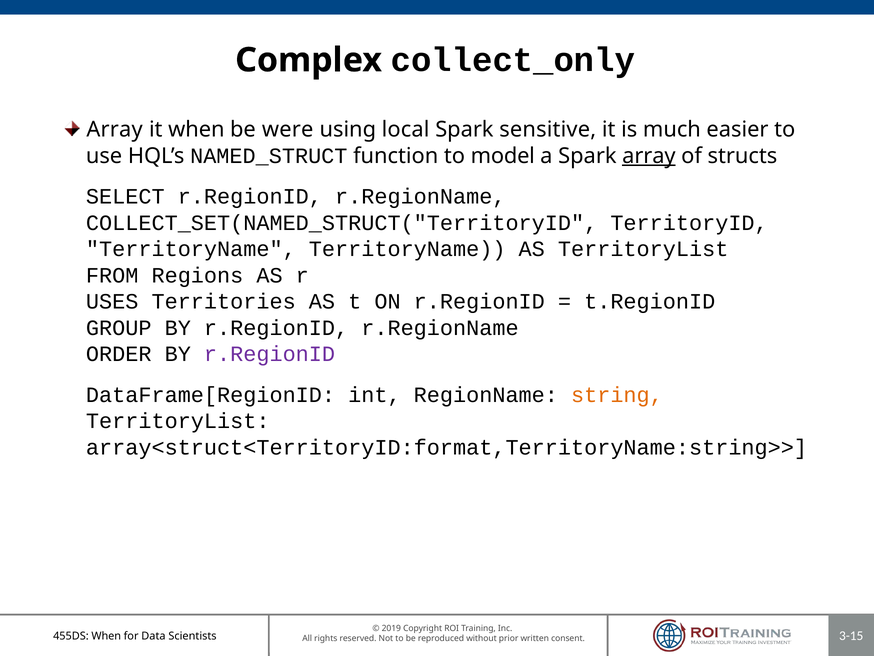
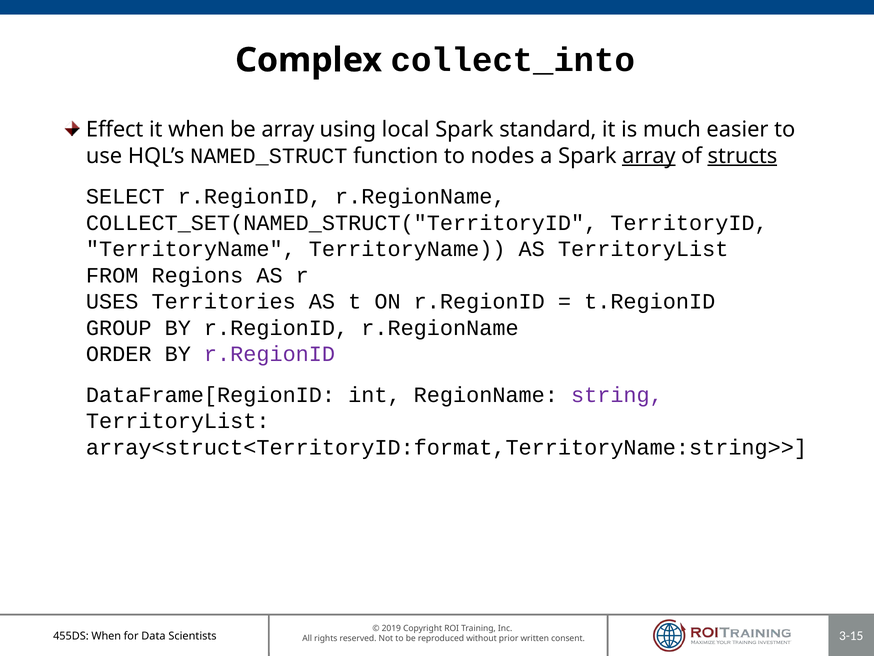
collect_only: collect_only -> collect_into (513, 60)
Array: Array -> Effect (115, 130)
be were: were -> array (288, 130)
sensitive: sensitive -> standard (548, 130)
model: model -> nodes (503, 156)
structs underline: none -> present (742, 156)
string colour: orange -> purple (617, 395)
